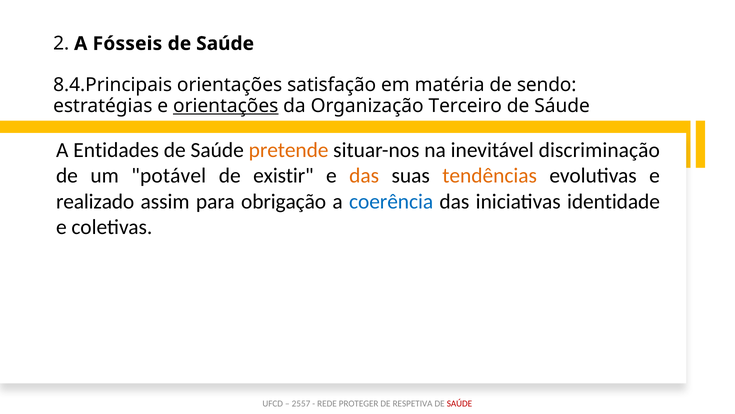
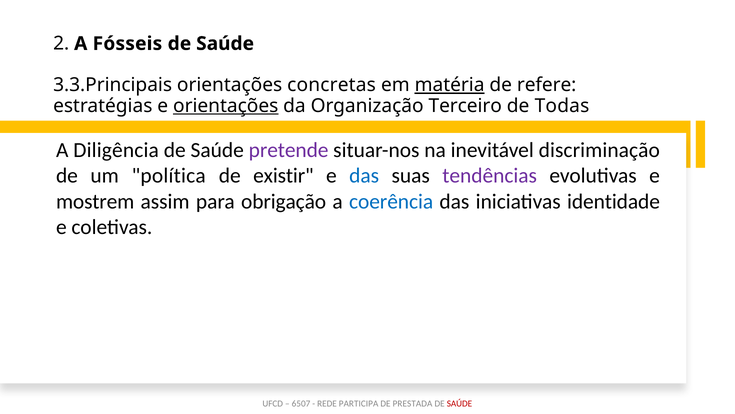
8.4.Principais: 8.4.Principais -> 3.3.Principais (113, 85)
satisfação: satisfação -> concretas (332, 85)
matéria underline: none -> present (450, 85)
sendo: sendo -> refere (547, 85)
Sáude: Sáude -> Todas (562, 106)
Entidades: Entidades -> Diligência (116, 150)
pretende colour: orange -> purple (289, 150)
potável: potável -> política (169, 176)
das colour: orange -> blue (364, 176)
tendências colour: orange -> purple (490, 176)
realizado: realizado -> mostrem (95, 201)
2557: 2557 -> 6507 (301, 403)
PROTEGER: PROTEGER -> PARTICIPA (359, 403)
RESPETIVA: RESPETIVA -> PRESTADA (413, 403)
